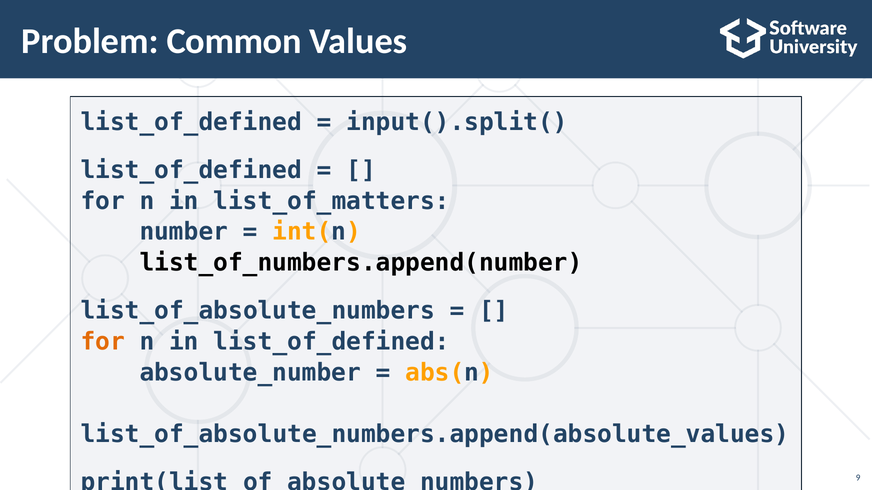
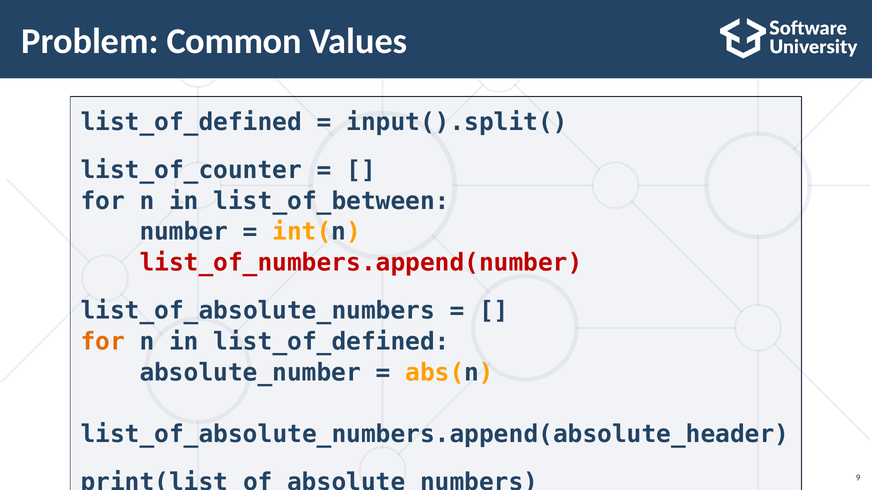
list_of_defined: list_of_defined -> list_of_counter (191, 170)
list_of_matters: list_of_matters -> list_of_between (332, 201)
list_of_numbers.append(number colour: black -> red (361, 263)
list_of_absolute_numbers.append(absolute_values: list_of_absolute_numbers.append(absolute_values -> list_of_absolute_numbers.append(absolute_header (435, 435)
